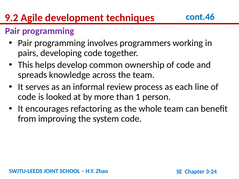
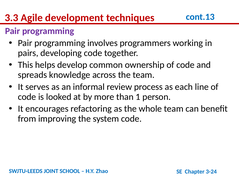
9.2: 9.2 -> 3.3 (12, 18)
cont.46: cont.46 -> cont.13 (200, 17)
